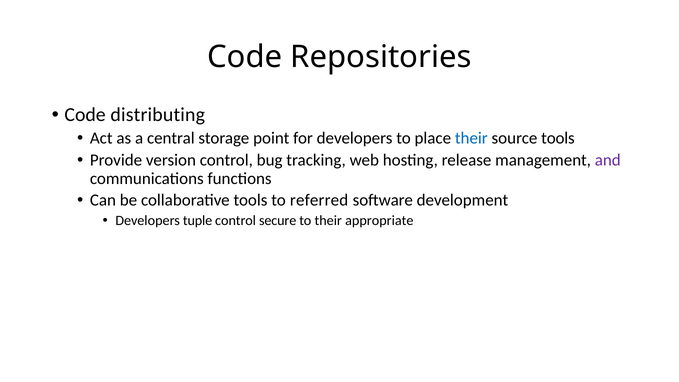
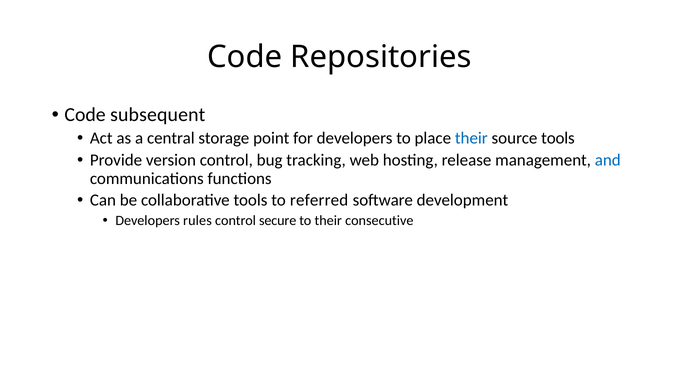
distributing: distributing -> subsequent (158, 115)
and colour: purple -> blue (608, 160)
tuple: tuple -> rules (197, 221)
appropriate: appropriate -> consecutive (379, 221)
